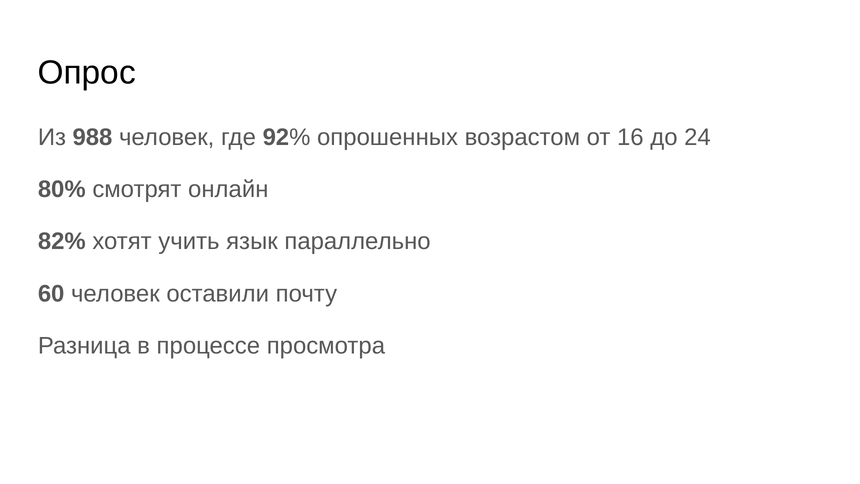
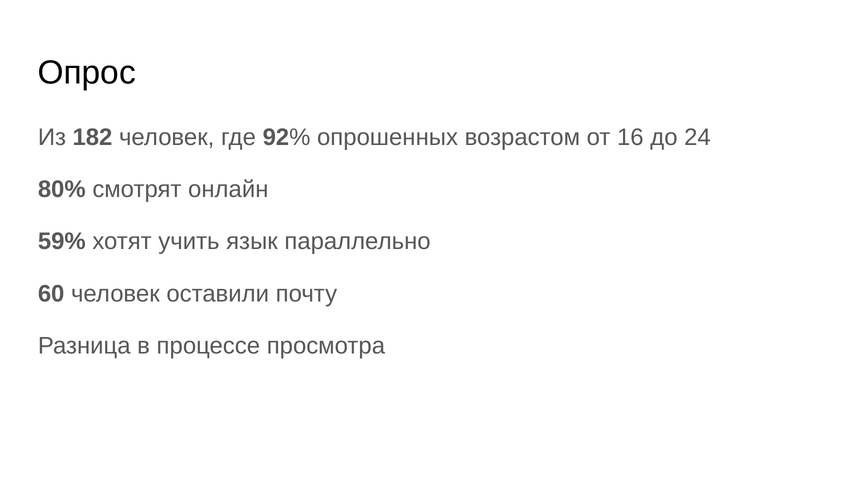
988: 988 -> 182 (92, 137)
82%: 82% -> 59% (62, 241)
